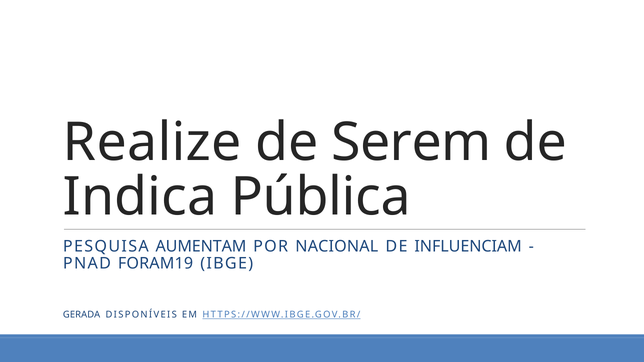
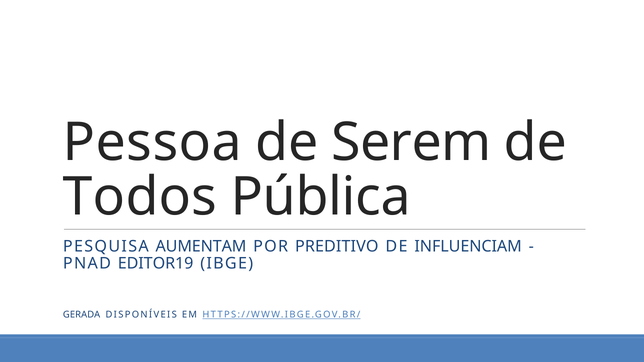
Realize: Realize -> Pessoa (152, 143)
Indica: Indica -> Todos (140, 197)
NACIONAL: NACIONAL -> PREDITIVO (337, 246)
FORAM19: FORAM19 -> EDITOR19 (156, 264)
